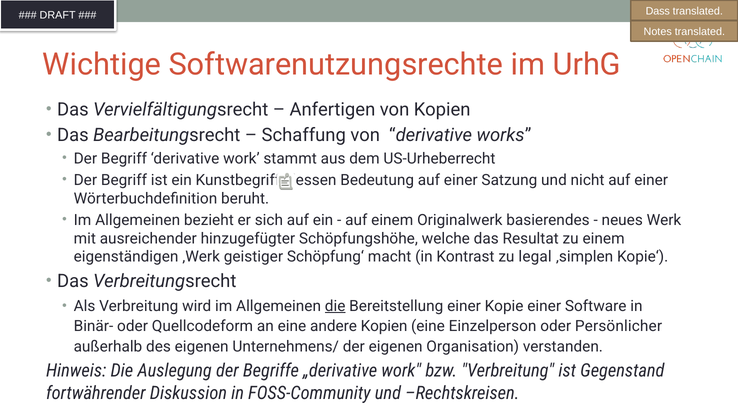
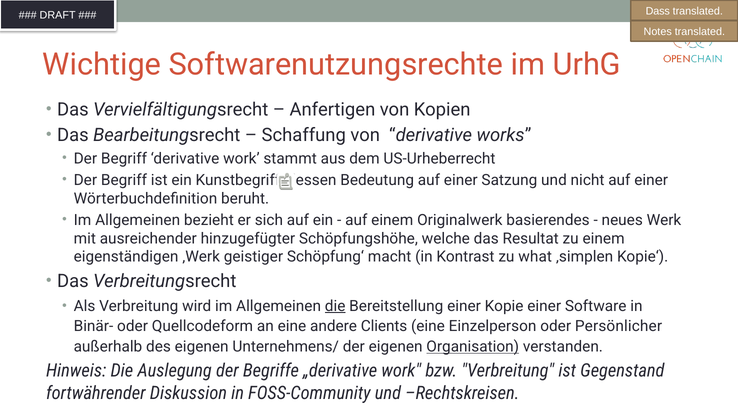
legal: legal -> what (535, 257)
andere Kopien: Kopien -> Clients (384, 326)
Organisation underline: none -> present (473, 347)
